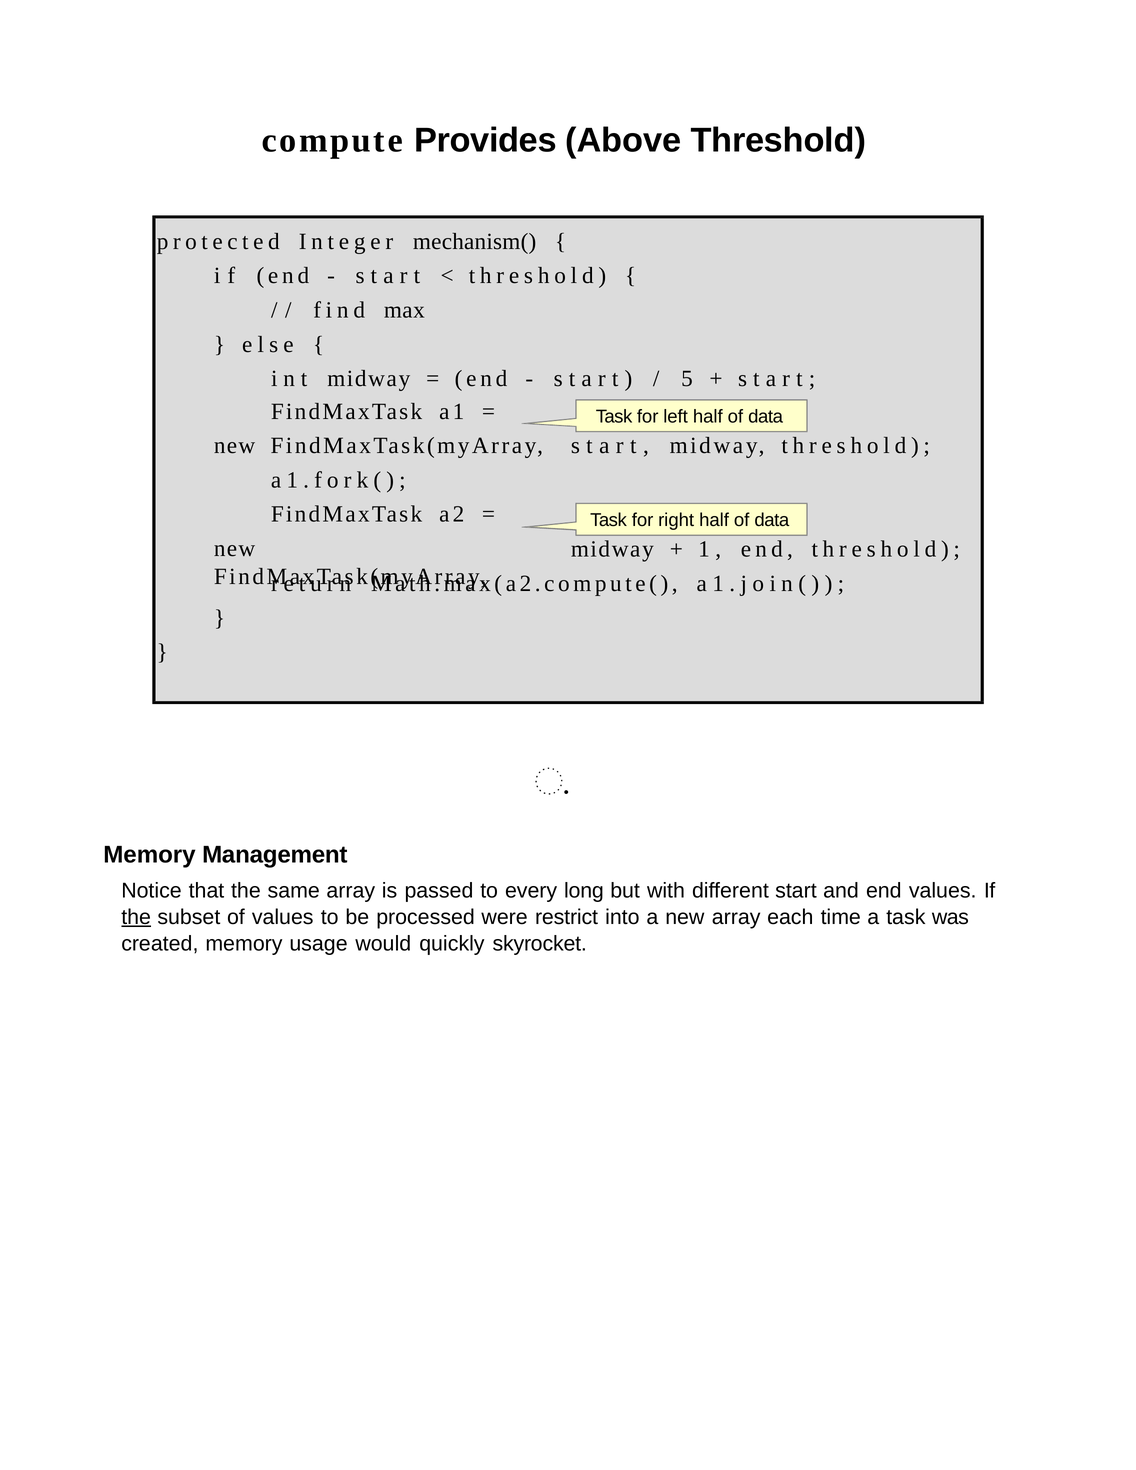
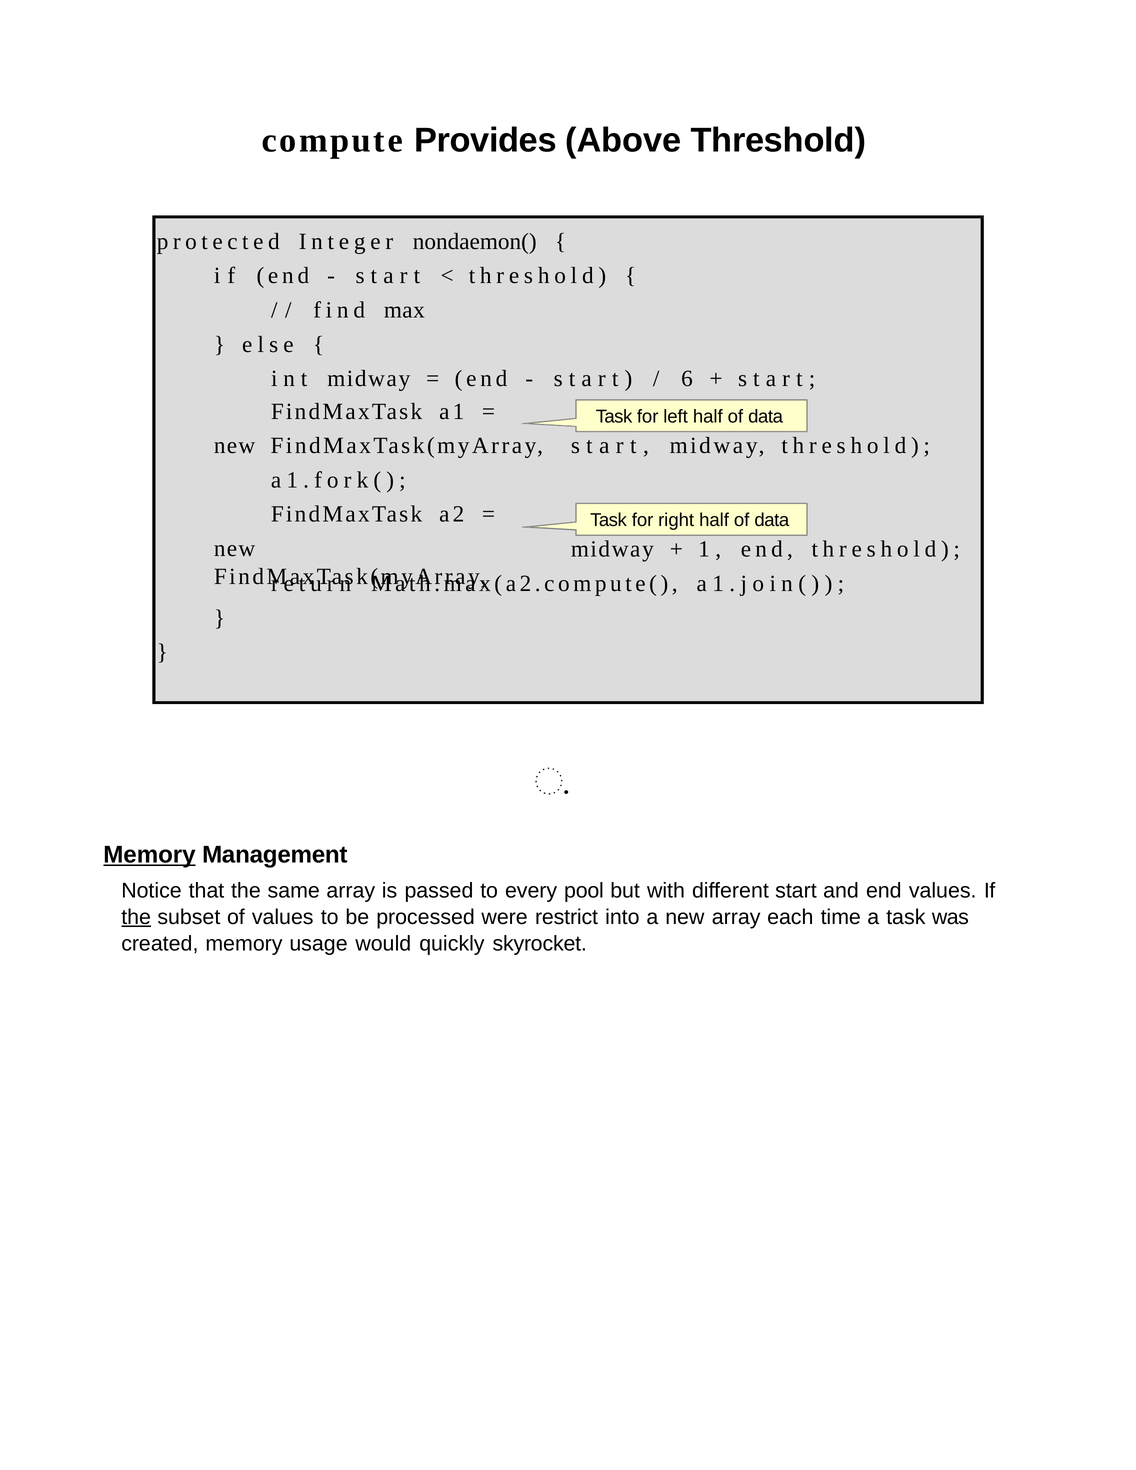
mechanism(: mechanism( -> nondaemon( (475, 241)
5: 5 -> 6 (687, 379)
Memory underline: none -> present (149, 855)
long: long -> pool (584, 891)
